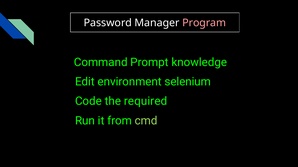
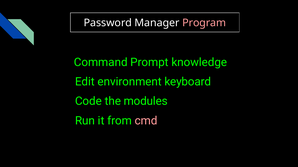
selenium: selenium -> keyboard (188, 82)
required: required -> modules (146, 102)
cmd colour: light green -> pink (146, 121)
